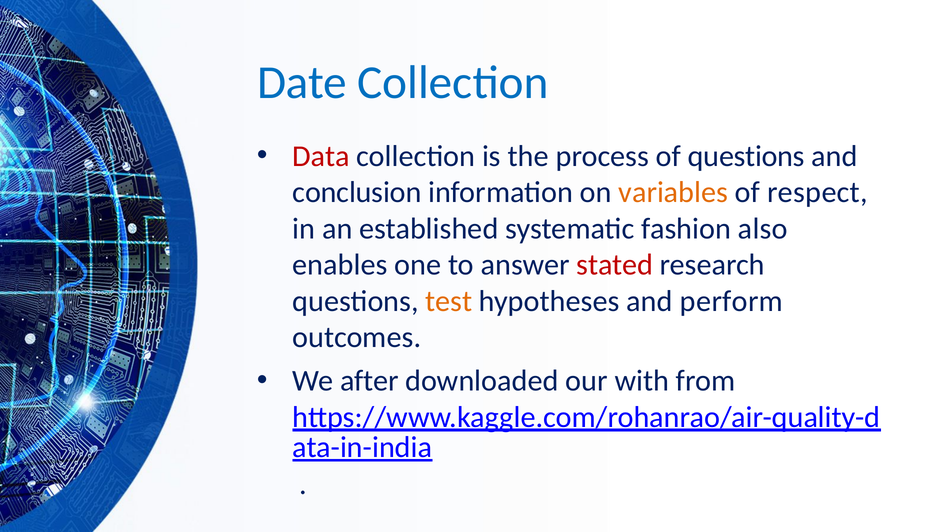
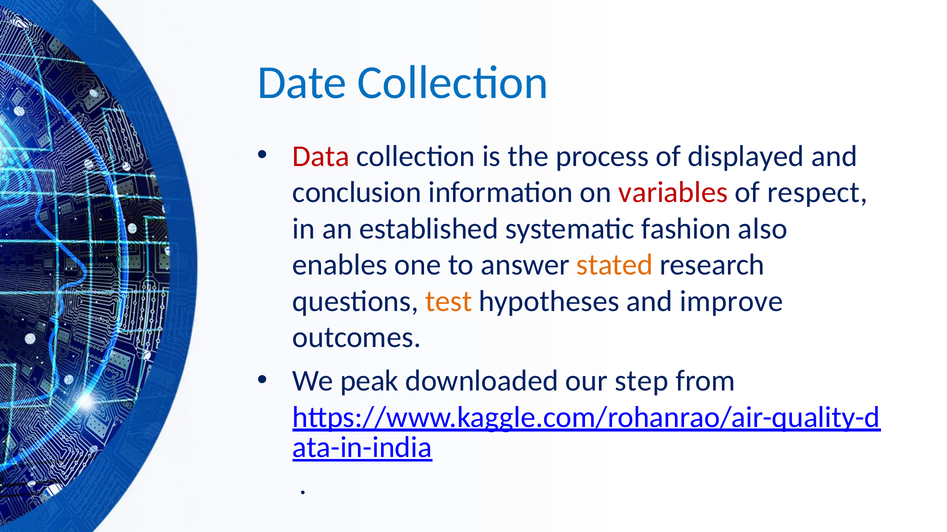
of questions: questions -> displayed (746, 156)
variables colour: orange -> red (673, 193)
stated colour: red -> orange (615, 265)
perform: perform -> improve (732, 301)
after: after -> peak (369, 381)
with: with -> step (642, 381)
